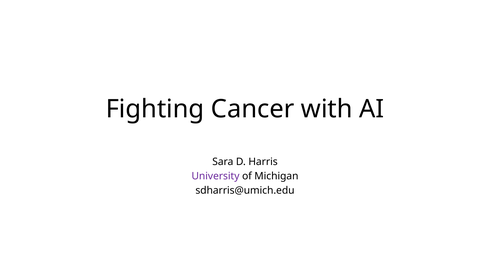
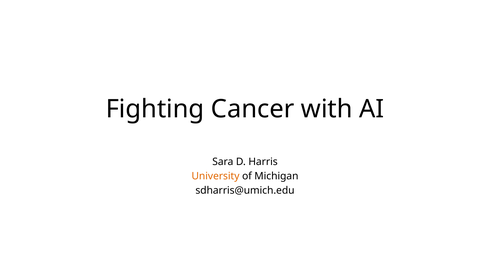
University colour: purple -> orange (215, 176)
